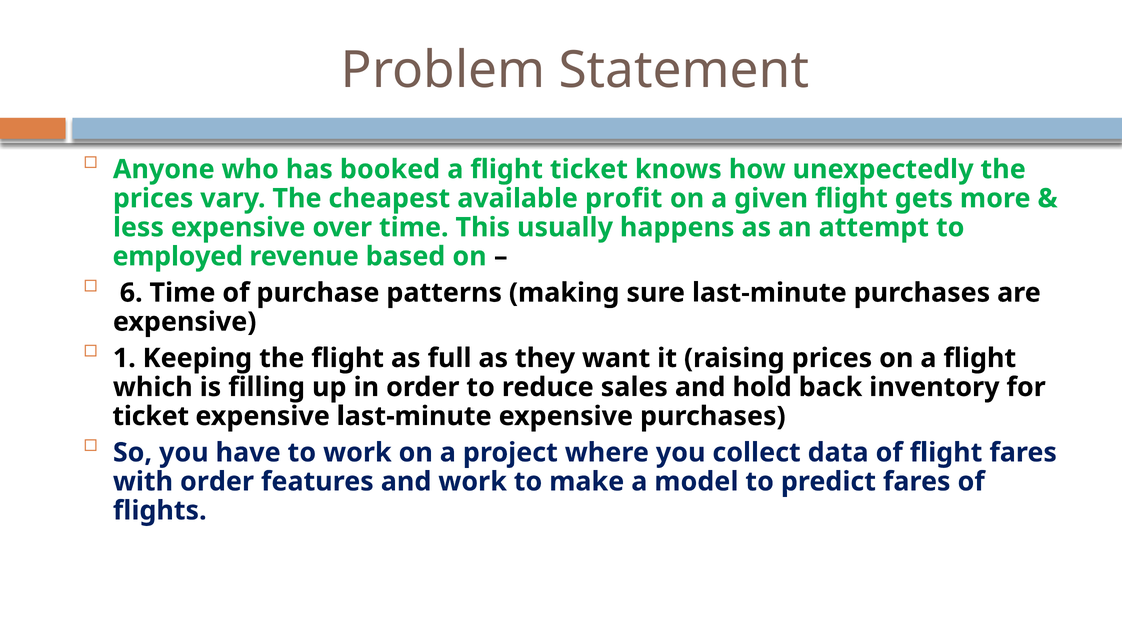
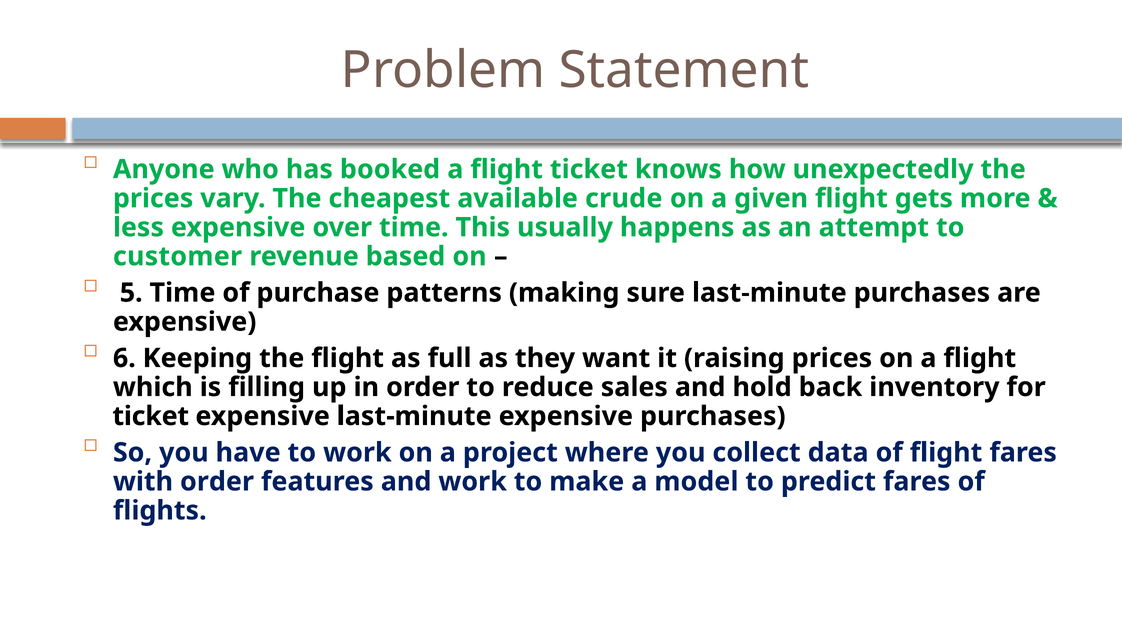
profit: profit -> crude (624, 198)
employed: employed -> customer (177, 256)
6: 6 -> 5 (131, 293)
1: 1 -> 6 (124, 358)
